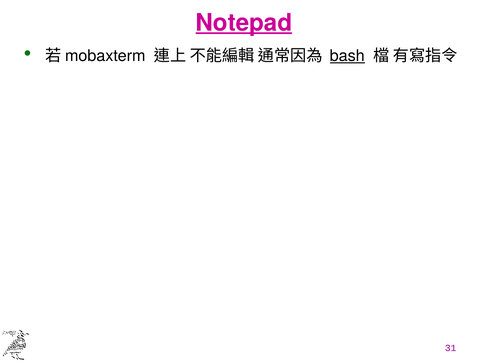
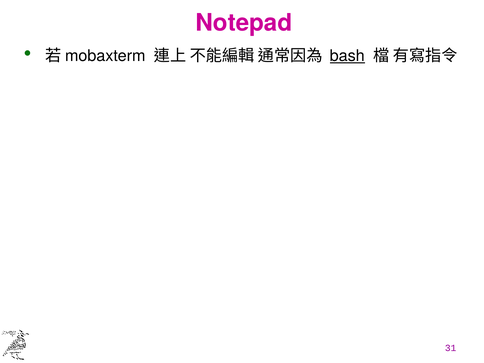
Notepad underline: present -> none (244, 23)
